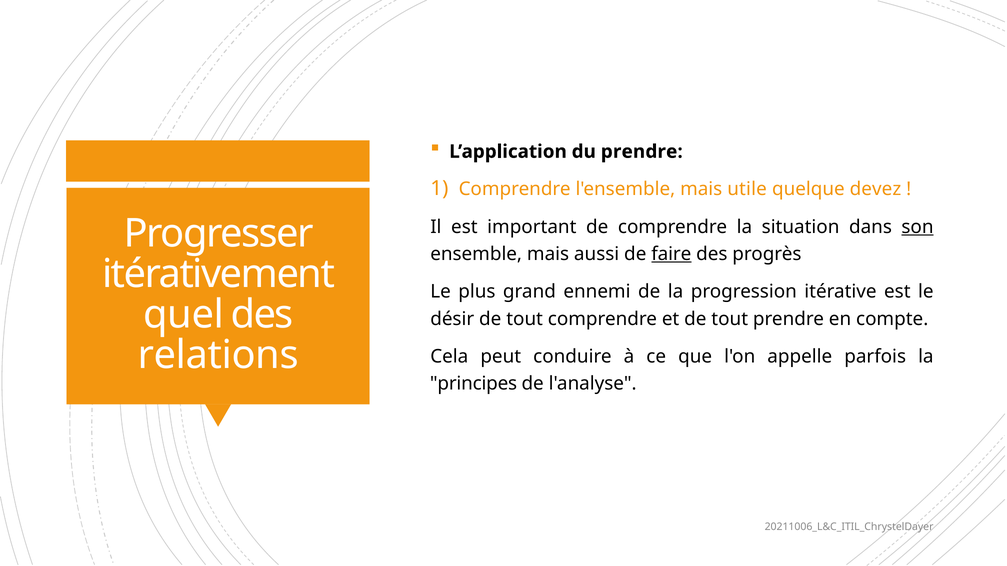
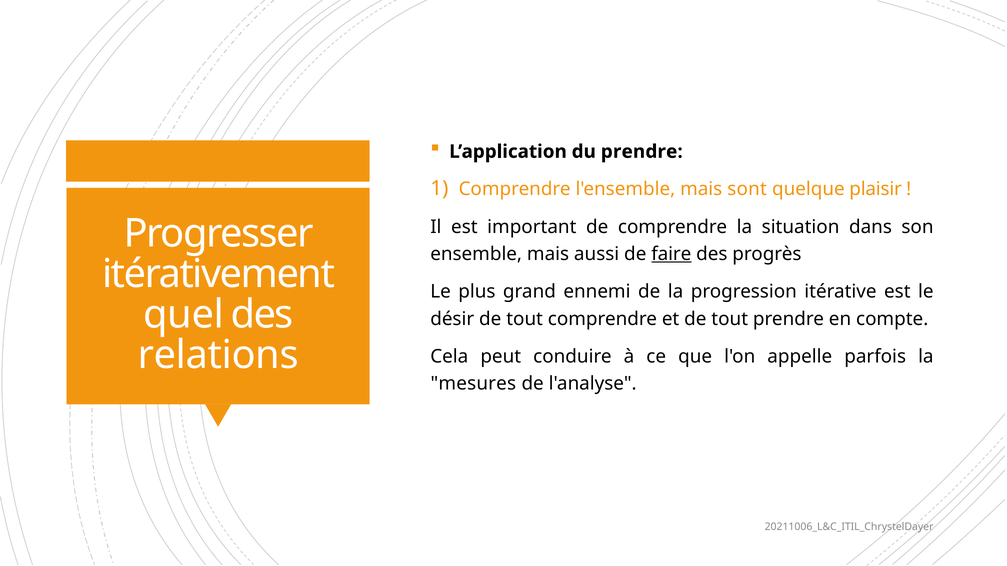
utile: utile -> sont (747, 189)
devez: devez -> plaisir (876, 189)
son underline: present -> none (917, 227)
principes: principes -> mesures (473, 384)
